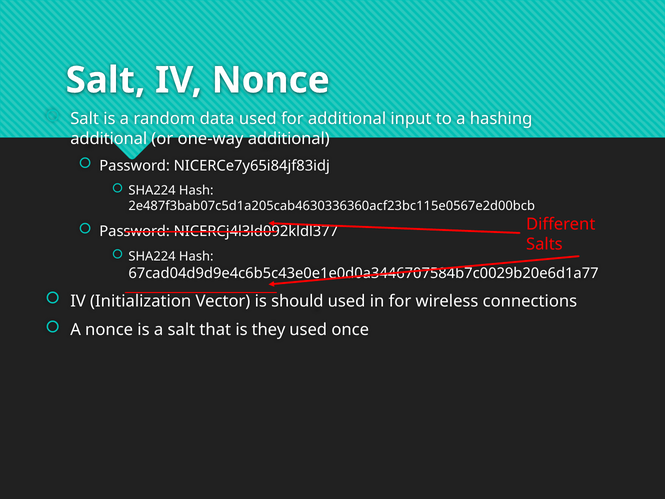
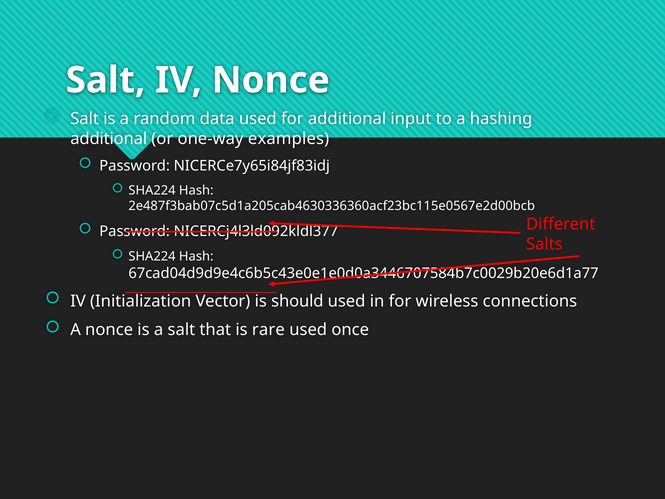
one-way additional: additional -> examples (289, 139)
they: they -> rare (268, 330)
